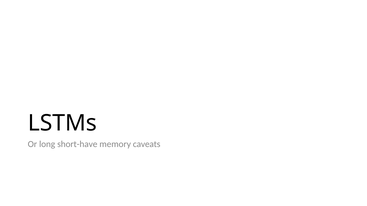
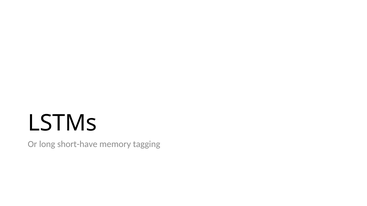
caveats: caveats -> tagging (147, 144)
